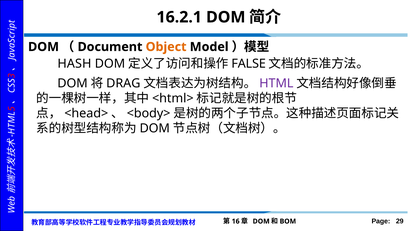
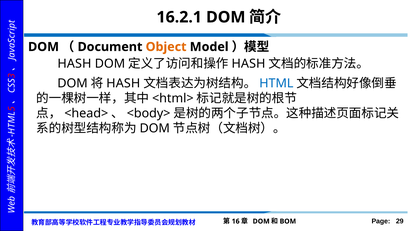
FALSE: FALSE -> HASH (248, 64)
DRAG: DRAG -> HASH (123, 83)
HTML colour: purple -> blue (276, 83)
